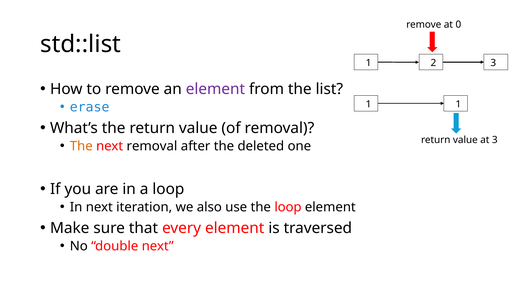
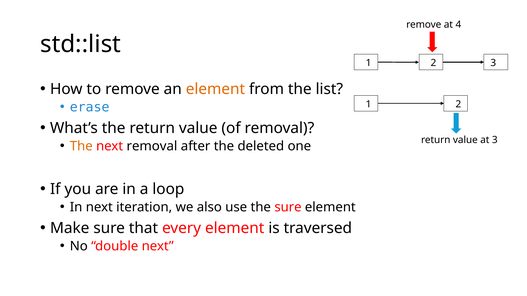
0: 0 -> 4 (458, 25)
element colour: purple -> orange (215, 89)
1: 1 -> 2 (458, 104)
the loop: loop -> sure (288, 207)
